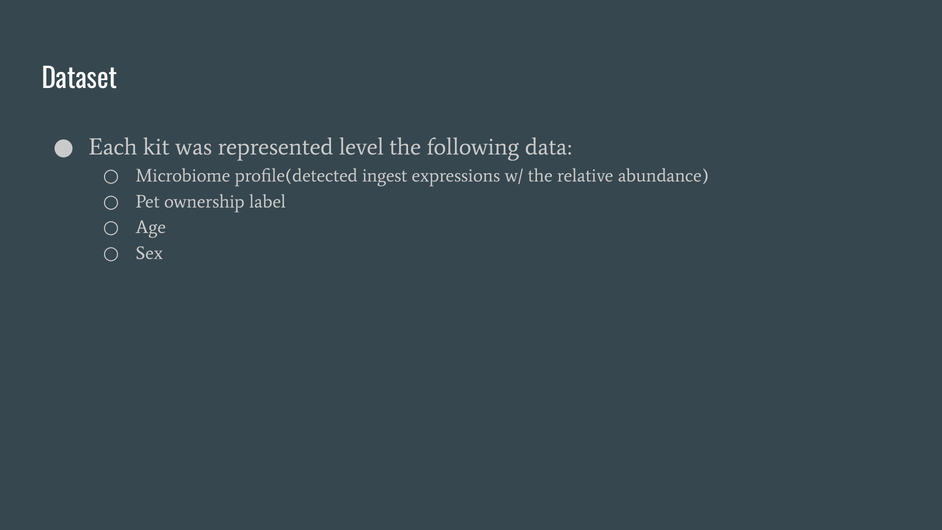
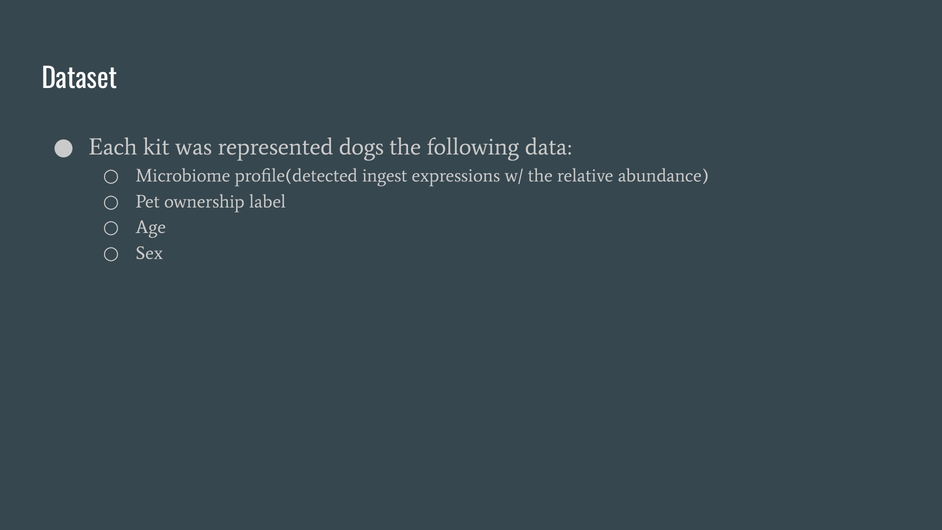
level: level -> dogs (361, 147)
